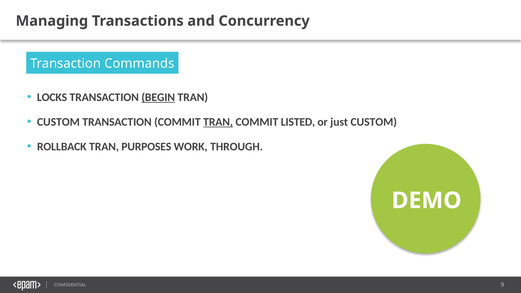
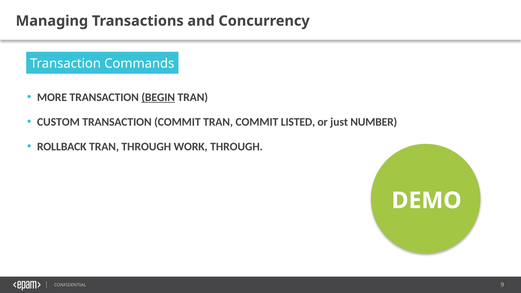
LOCKS: LOCKS -> MORE (52, 97)
TRAN underline: present -> none (218, 122)
just CUSTOM: CUSTOM -> NUMBER (374, 122)
TRAN PURPOSES: PURPOSES -> THROUGH (146, 147)
